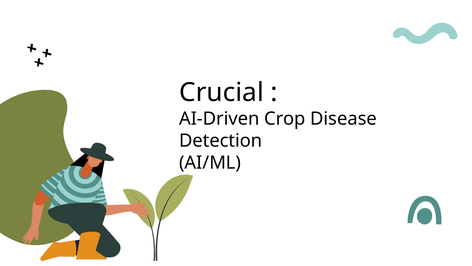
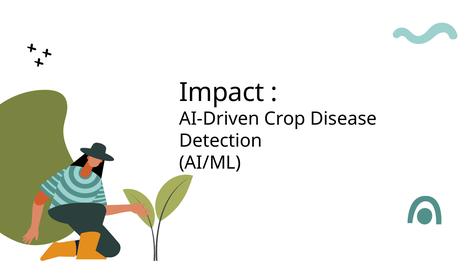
Crucial: Crucial -> Impact (222, 92)
